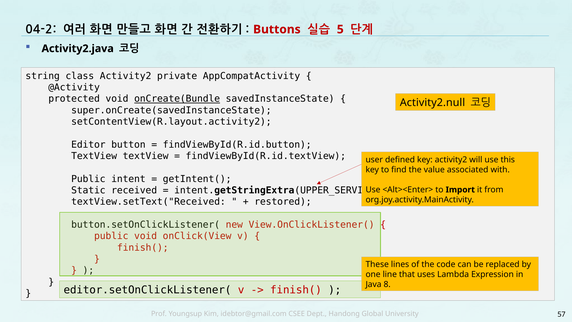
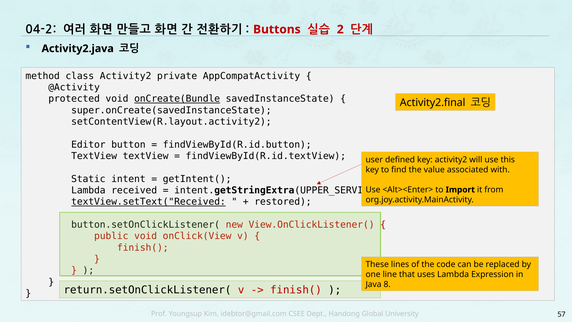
5: 5 -> 2 (340, 29)
string: string -> method (43, 76)
Activity2.null: Activity2.null -> Activity2.final (433, 103)
Public: Public -> Static (88, 179)
Static: Static -> Lambda (88, 190)
textView.setText("Received underline: none -> present (148, 202)
editor.setOnClickListener(: editor.setOnClickListener( -> return.setOnClickListener( (147, 290)
